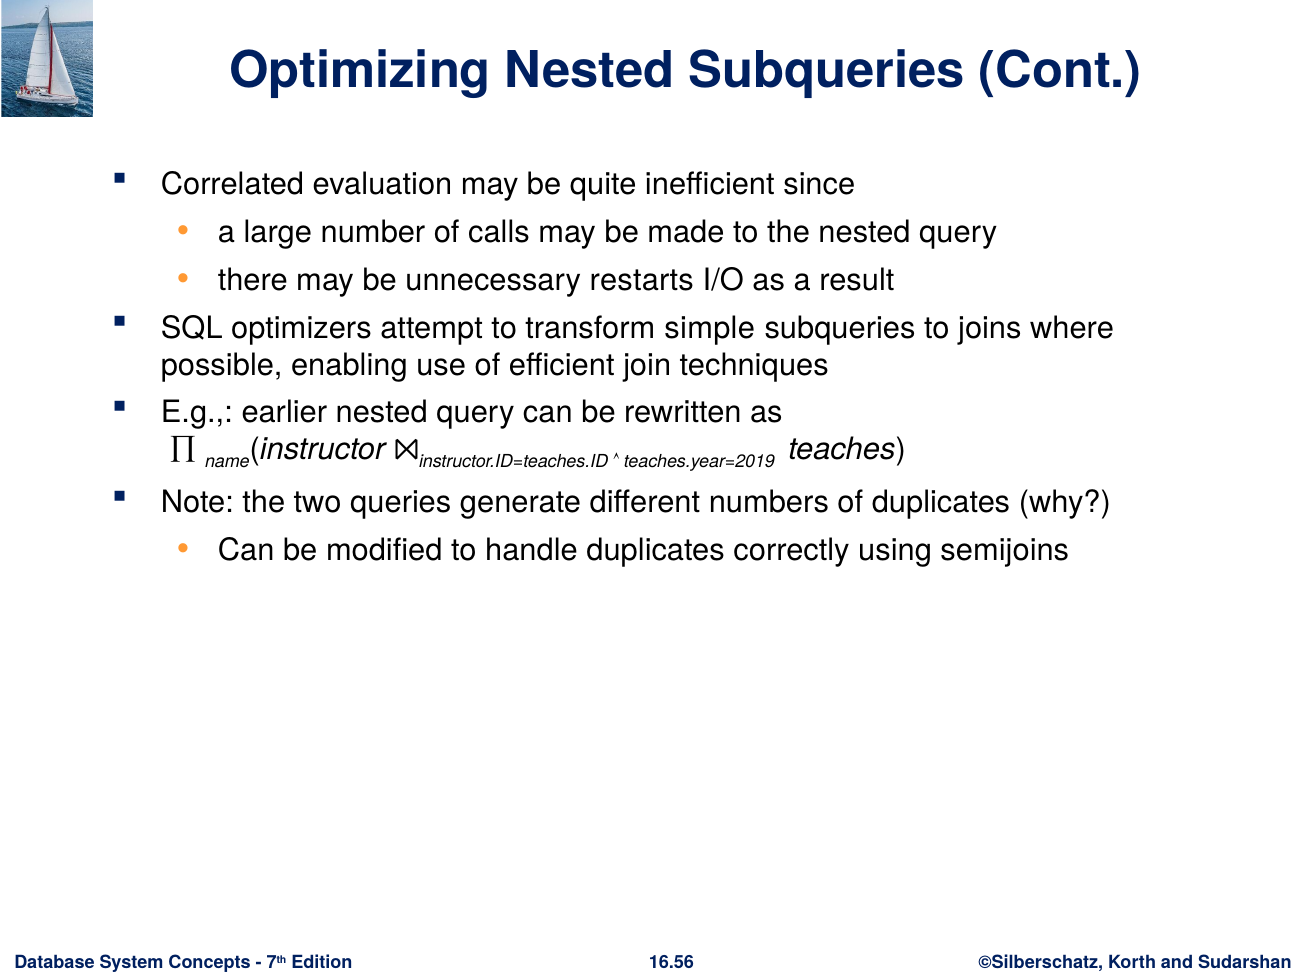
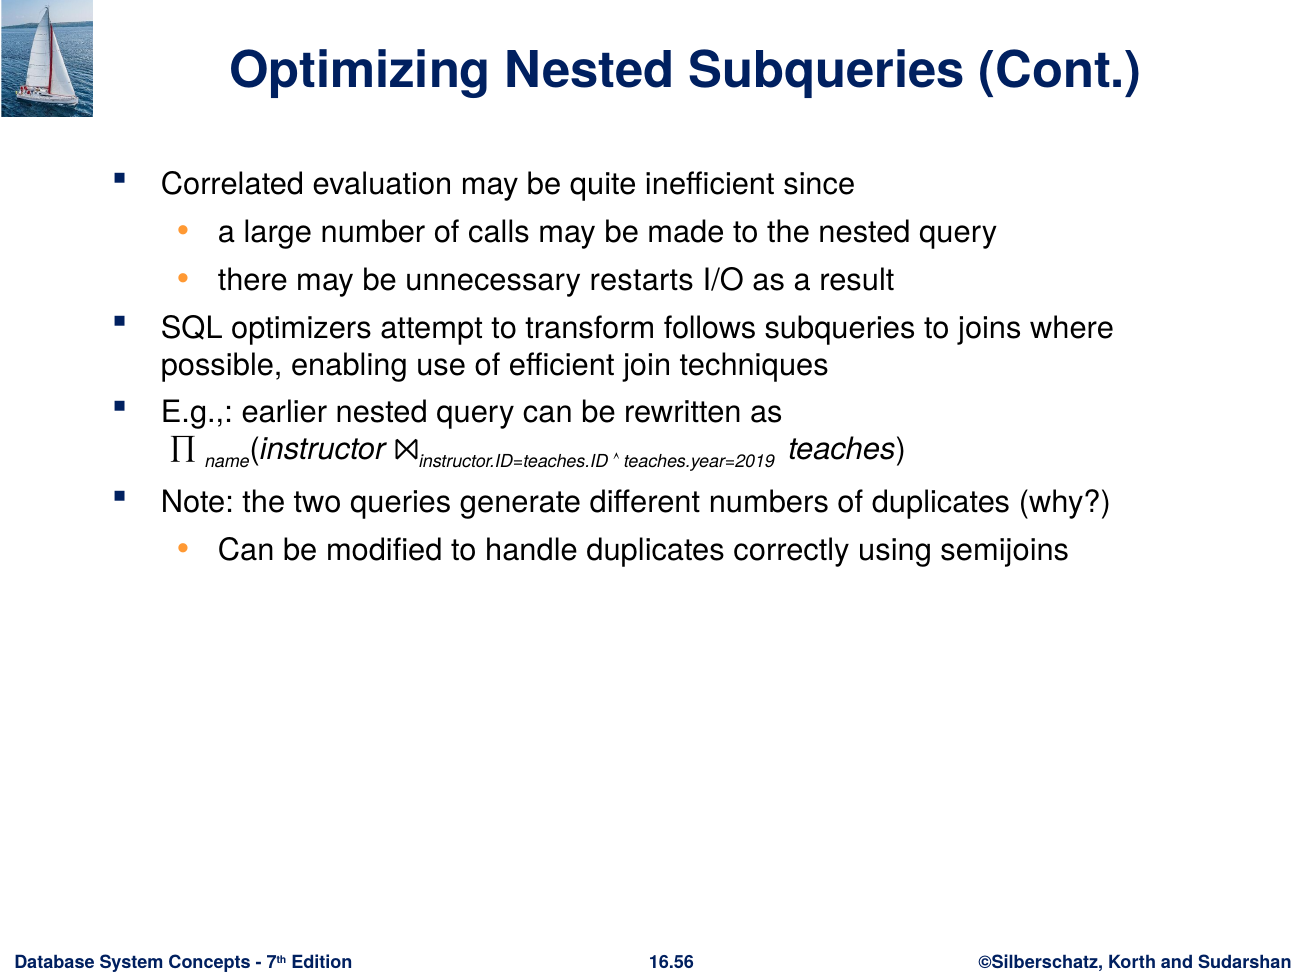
simple: simple -> follows (710, 328)
